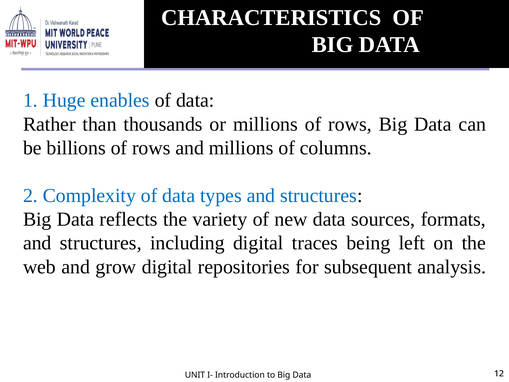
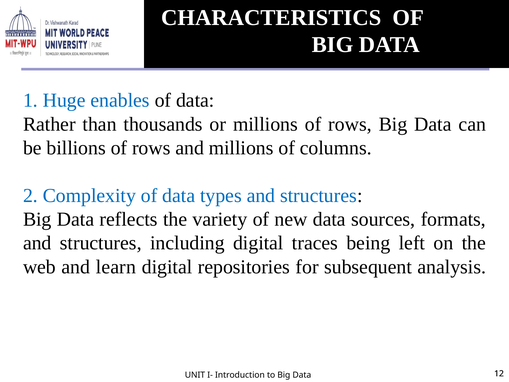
grow: grow -> learn (116, 267)
